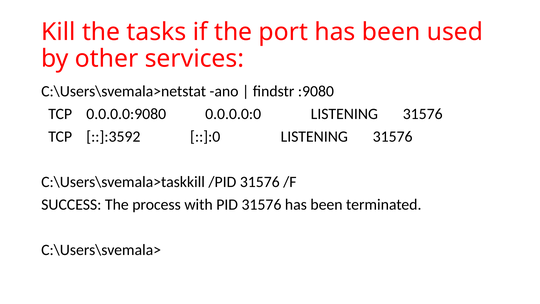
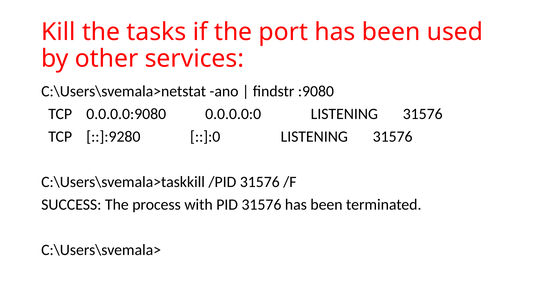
::]:3592: ::]:3592 -> ::]:9280 (113, 137)
